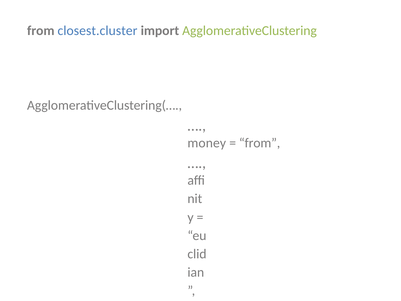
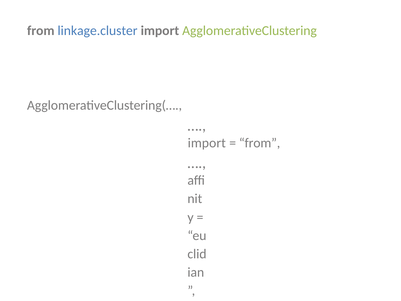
closest.cluster: closest.cluster -> linkage.cluster (98, 31)
money: money -> import (207, 143)
